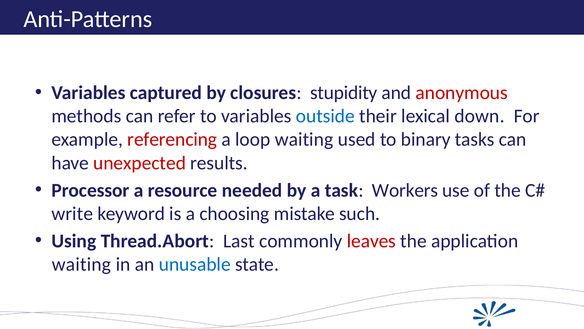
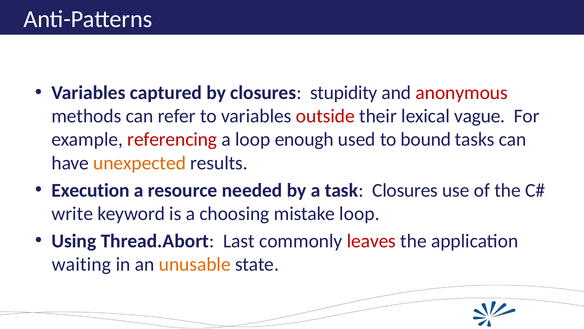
outside colour: blue -> red (325, 116)
down: down -> vague (480, 116)
loop waiting: waiting -> enough (304, 139)
binary: binary -> bound (426, 139)
unexpected colour: red -> orange (140, 163)
Processor: Processor -> Execution (90, 190)
task Workers: Workers -> Closures (405, 190)
mistake such: such -> loop (359, 213)
unusable colour: blue -> orange (195, 264)
